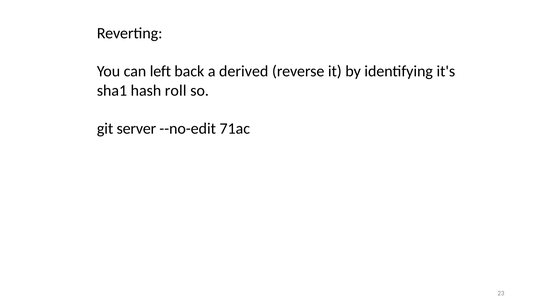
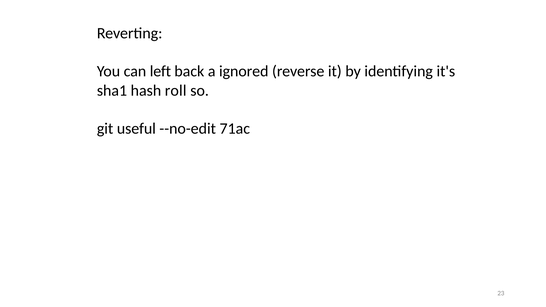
derived: derived -> ignored (244, 71)
server: server -> useful (136, 129)
